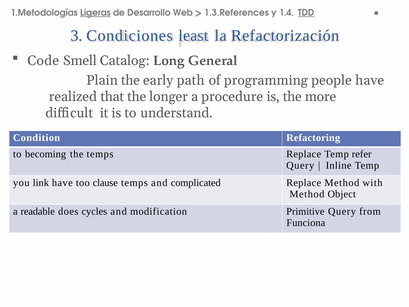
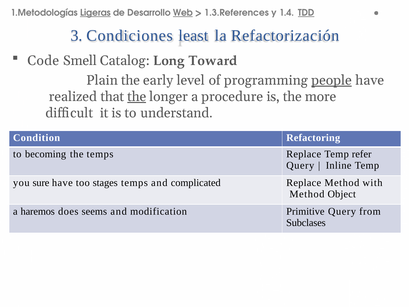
Web underline: none -> present (183, 13)
General: General -> Toward (213, 61)
path: path -> level (191, 80)
people underline: none -> present (332, 80)
the underline: none -> present (137, 97)
link: link -> sure (41, 183)
clause: clause -> stages (105, 183)
readable: readable -> haremos (38, 211)
cycles: cycles -> seems (94, 211)
Funciona: Funciona -> Subclases (306, 223)
